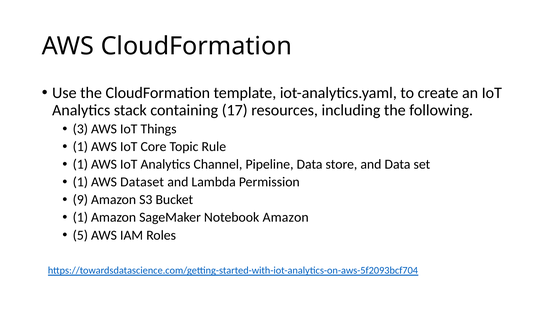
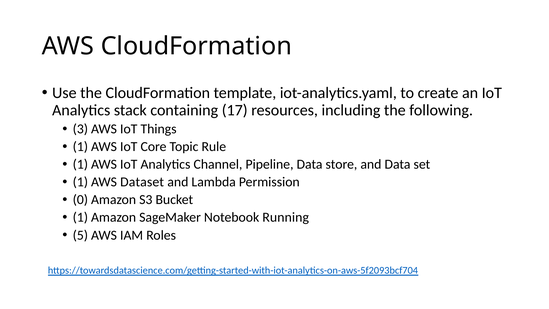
9: 9 -> 0 (80, 200)
Notebook Amazon: Amazon -> Running (286, 217)
